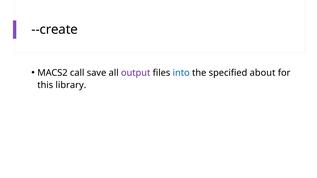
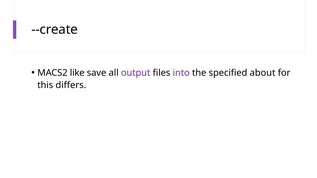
call: call -> like (77, 73)
into colour: blue -> purple (181, 73)
library: library -> differs (71, 85)
